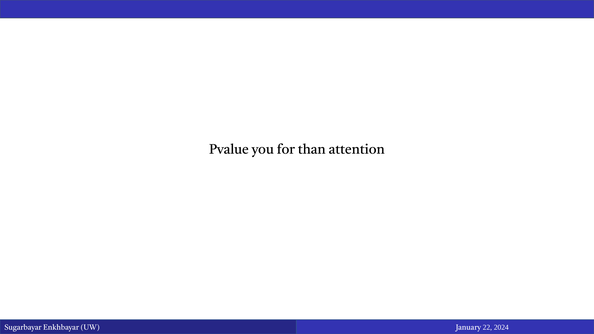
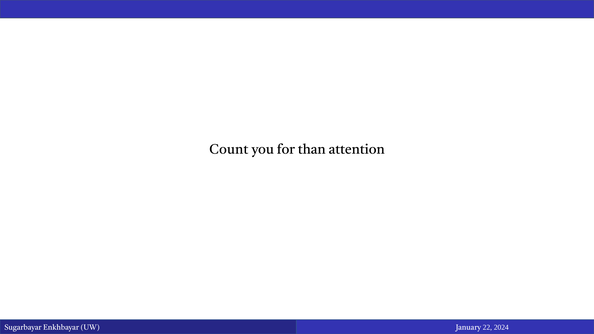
Pvalue: Pvalue -> Count (229, 149)
